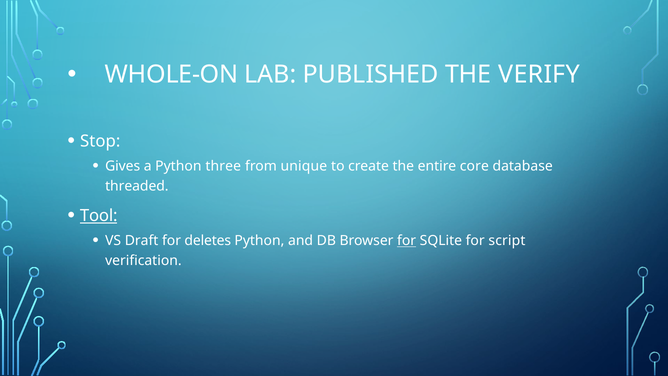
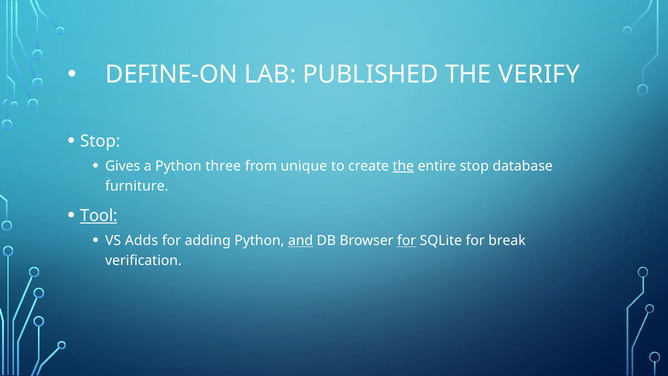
WHOLE-ON: WHOLE-ON -> DEFINE-ON (172, 74)
the underline: none -> present (403, 166)
entire core: core -> stop (474, 166)
threaded: threaded -> furniture (137, 186)
Draft: Draft -> Adds (142, 241)
deletes: deletes -> adding (208, 241)
and underline: none -> present (301, 241)
script: script -> break (507, 241)
